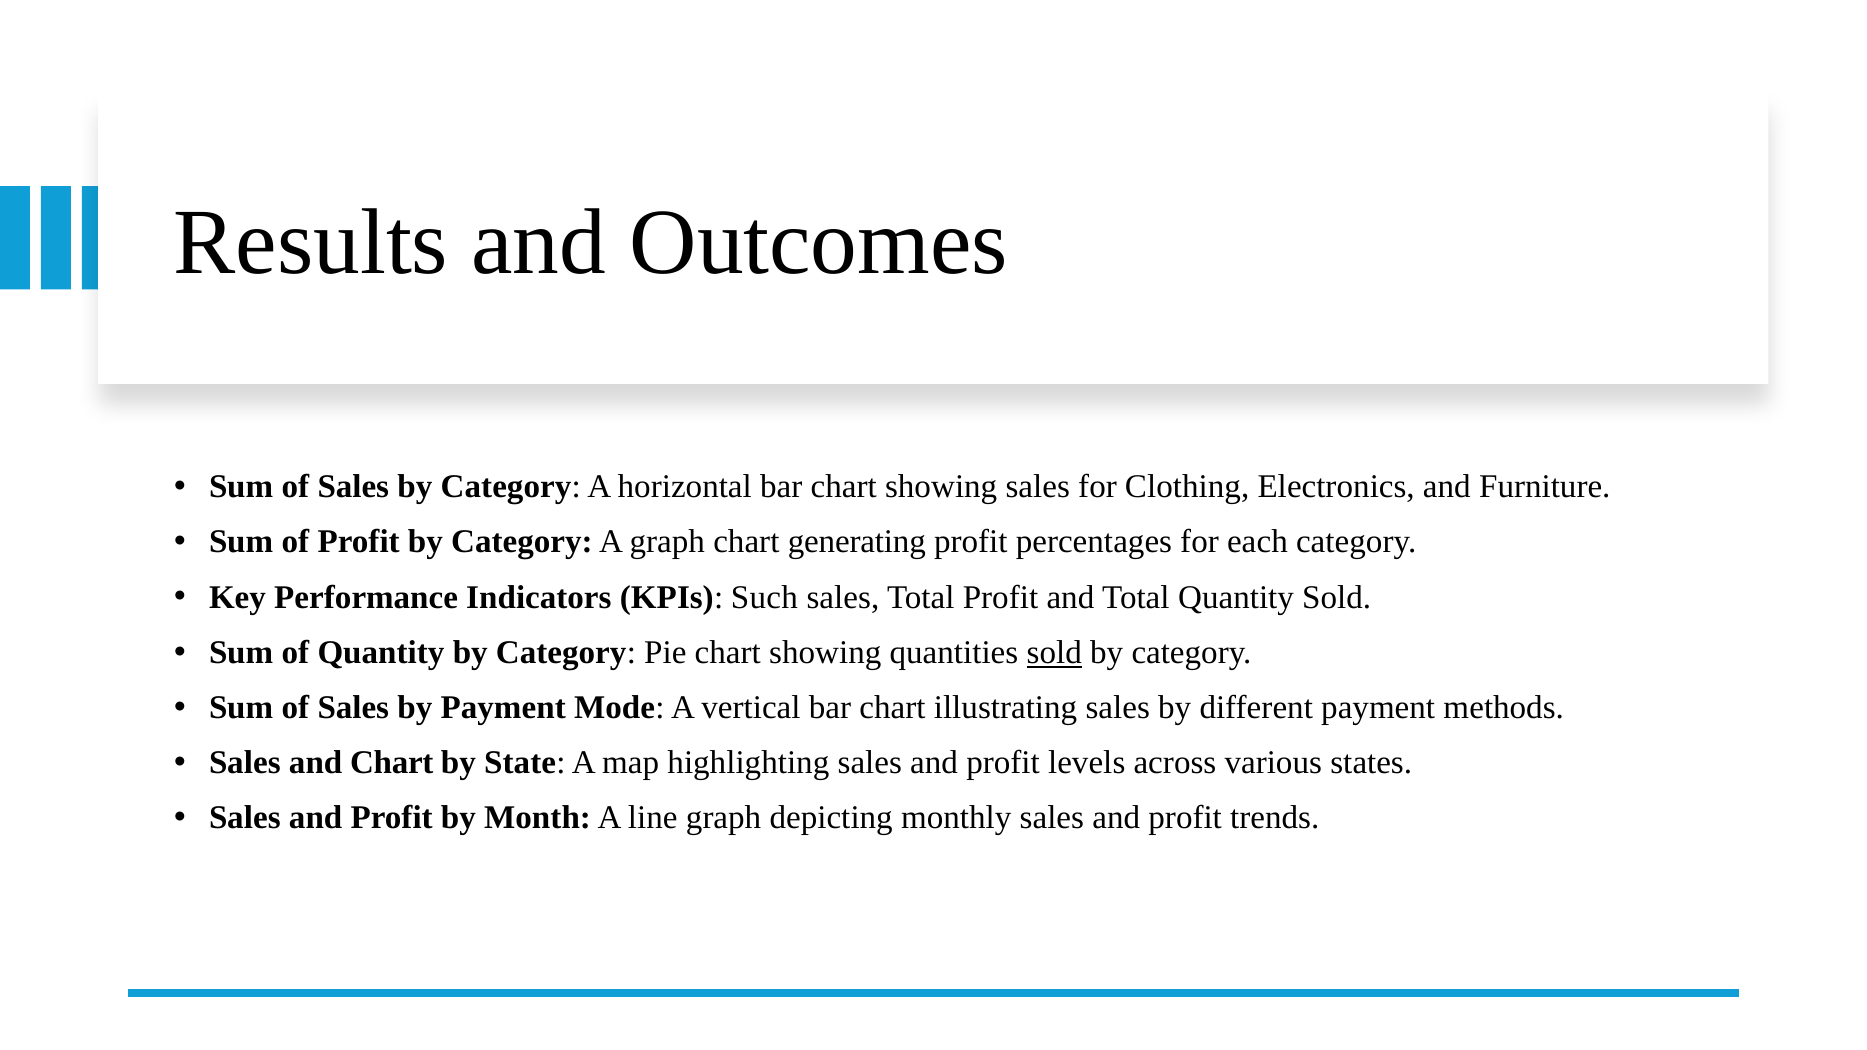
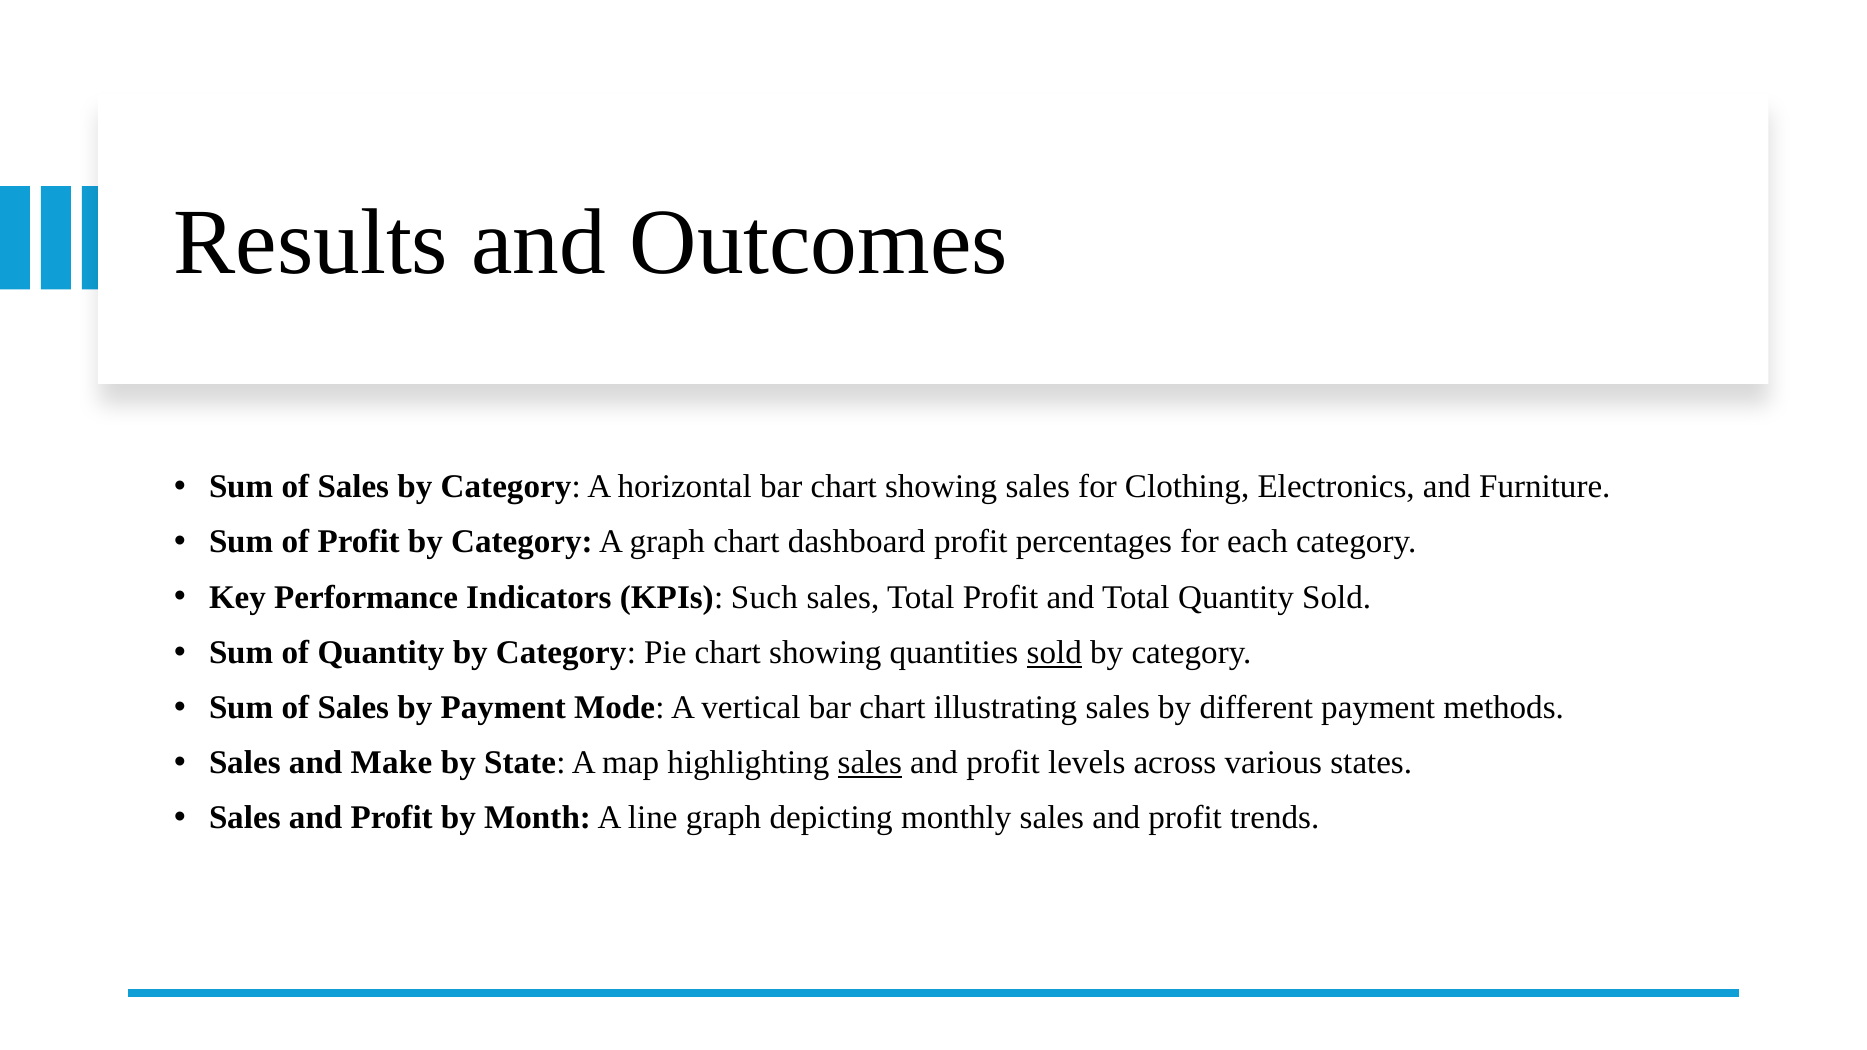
generating: generating -> dashboard (857, 542)
and Chart: Chart -> Make (391, 763)
sales underline: none -> present (870, 763)
